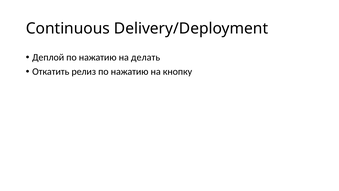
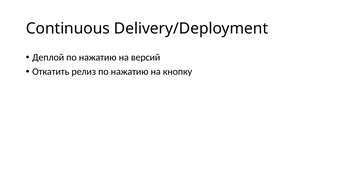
делать: делать -> версий (146, 57)
